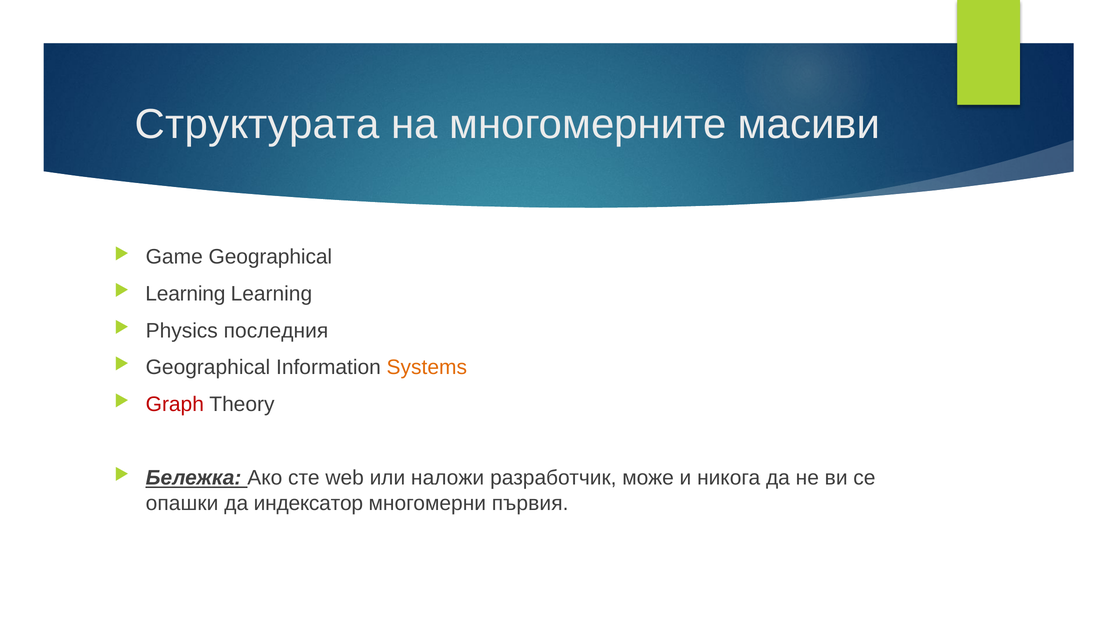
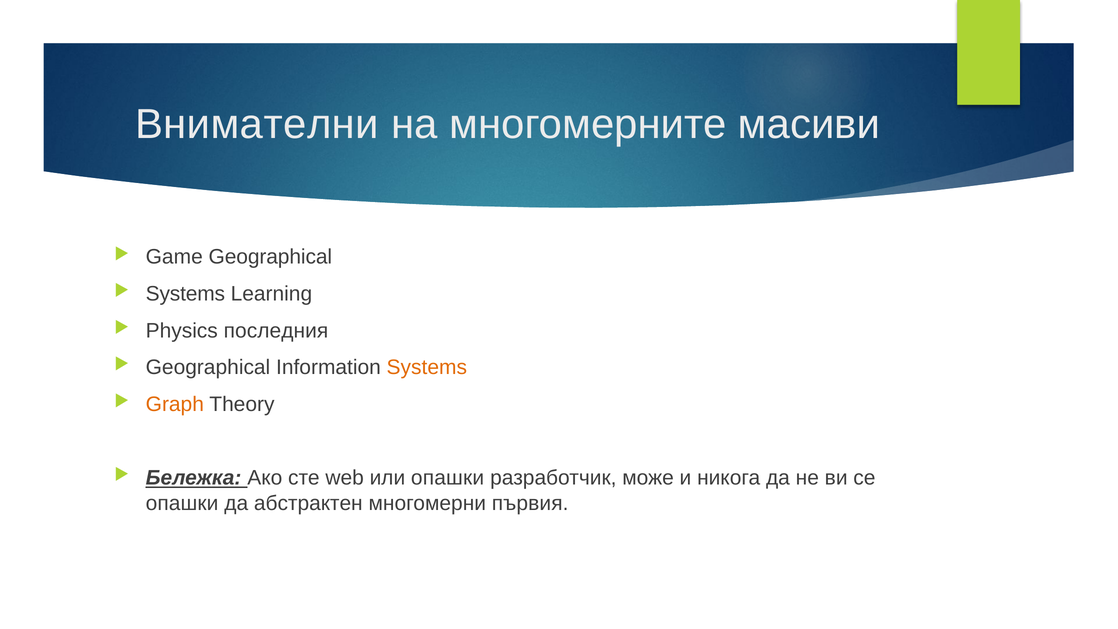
Структурата: Структурата -> Внимателни (257, 125)
Learning: Learning -> Systems (185, 294)
Graph colour: red -> orange (175, 404)
или наложи: наложи -> опашки (448, 478)
индексатор: индексатор -> абстрактен (308, 503)
